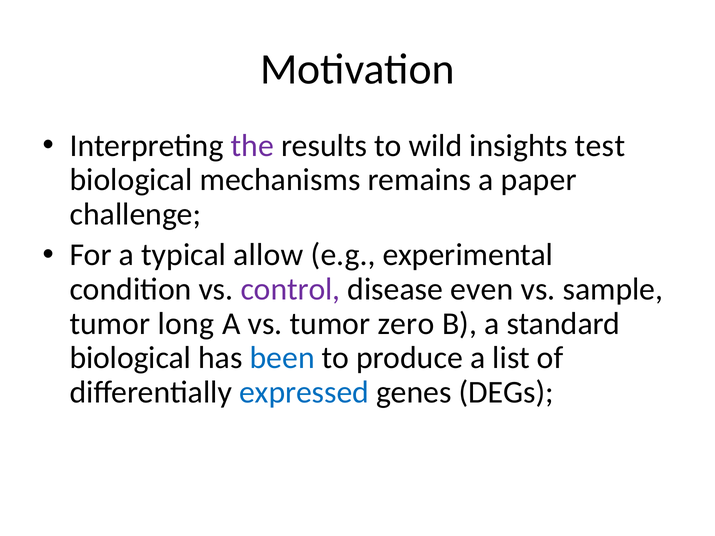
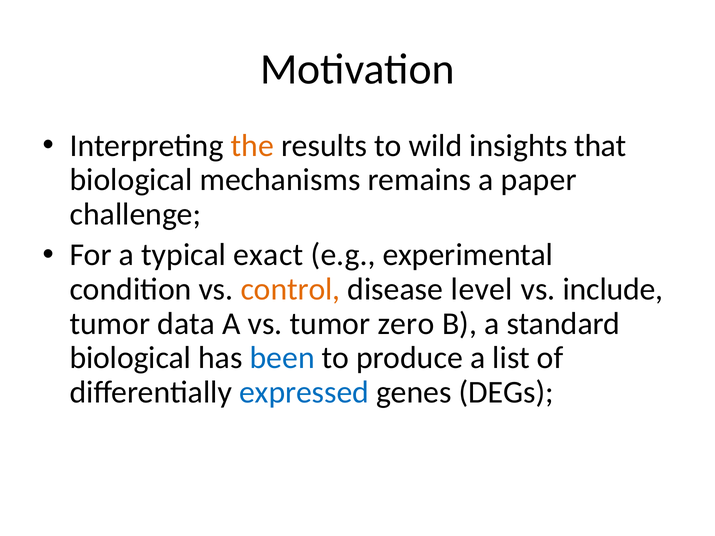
the colour: purple -> orange (252, 146)
test: test -> that (600, 146)
allow: allow -> exact (268, 255)
control colour: purple -> orange (290, 289)
even: even -> level (482, 289)
sample: sample -> include (613, 289)
long: long -> data (186, 324)
